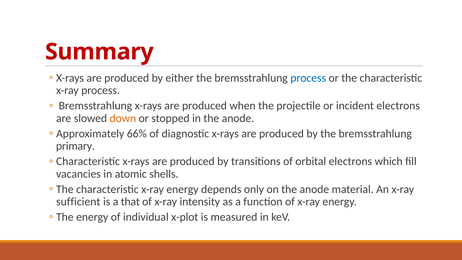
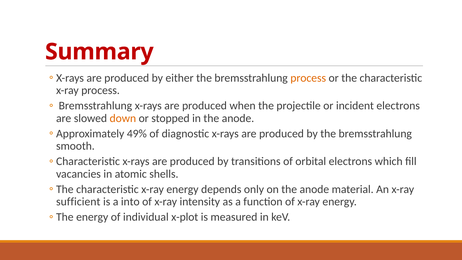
process colour: blue -> orange (308, 78)
66%: 66% -> 49% (137, 134)
primary: primary -> smooth (75, 146)
that: that -> into (130, 202)
